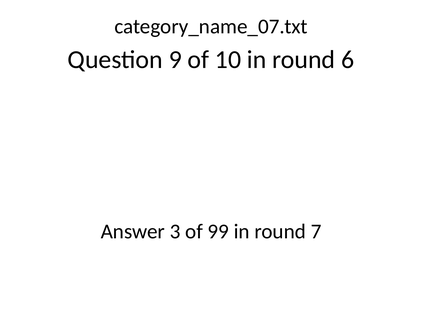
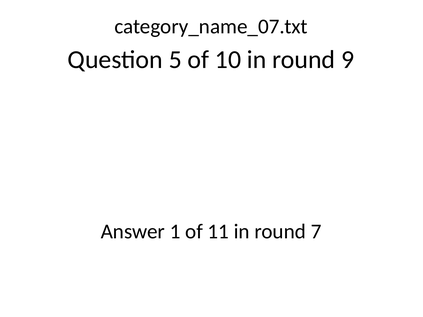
9: 9 -> 5 (175, 60)
6: 6 -> 9 (348, 60)
3: 3 -> 1 (175, 232)
99: 99 -> 11 (218, 232)
